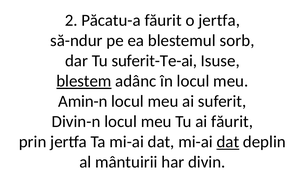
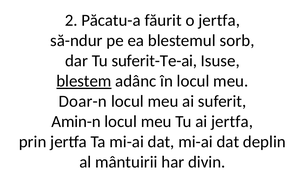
Amin-n: Amin-n -> Doar-n (83, 102)
Divin-n: Divin-n -> Amin-n (76, 122)
ai făurit: făurit -> jertfa (232, 122)
dat underline: present -> none (228, 142)
